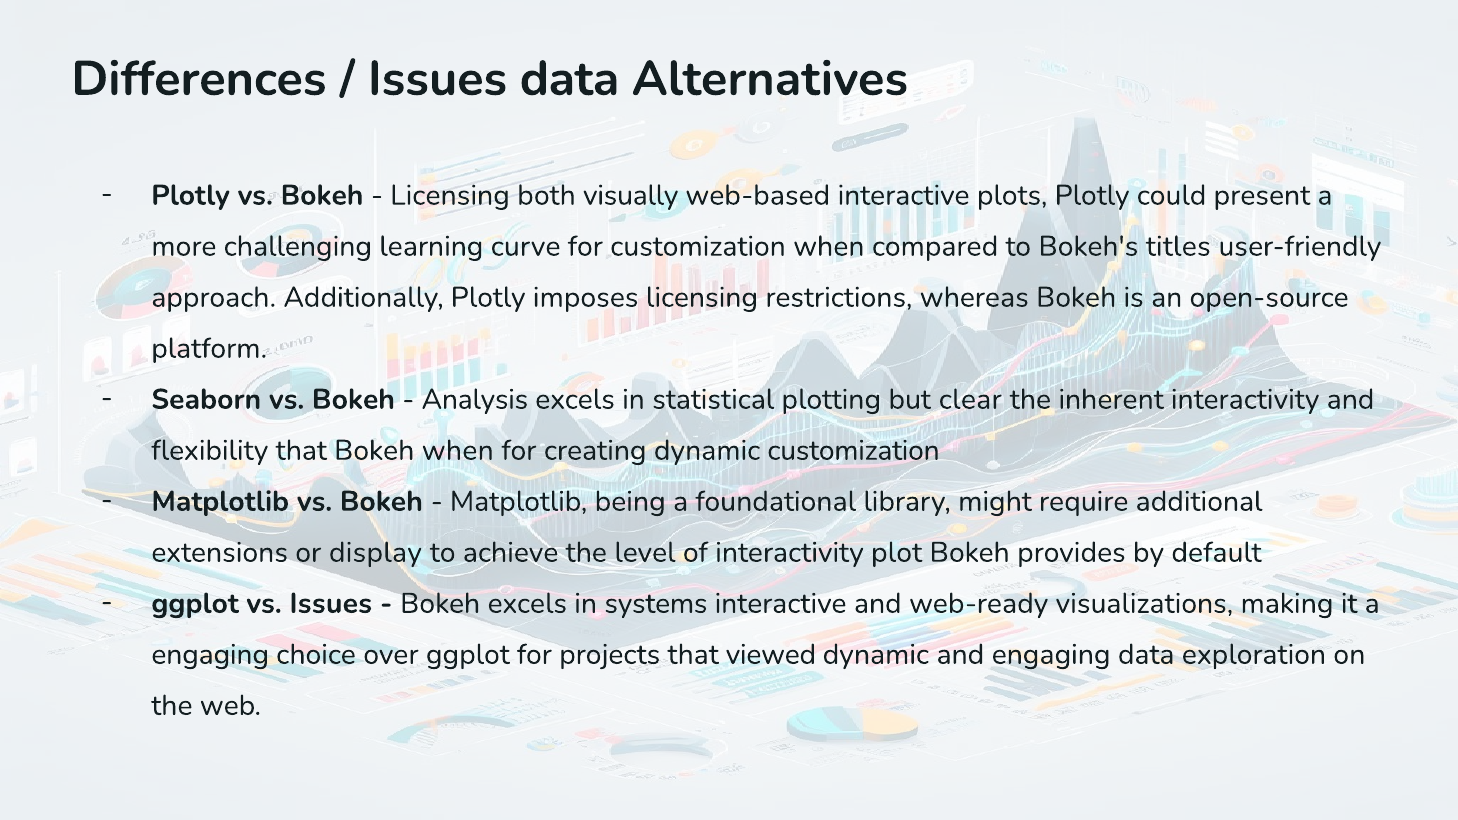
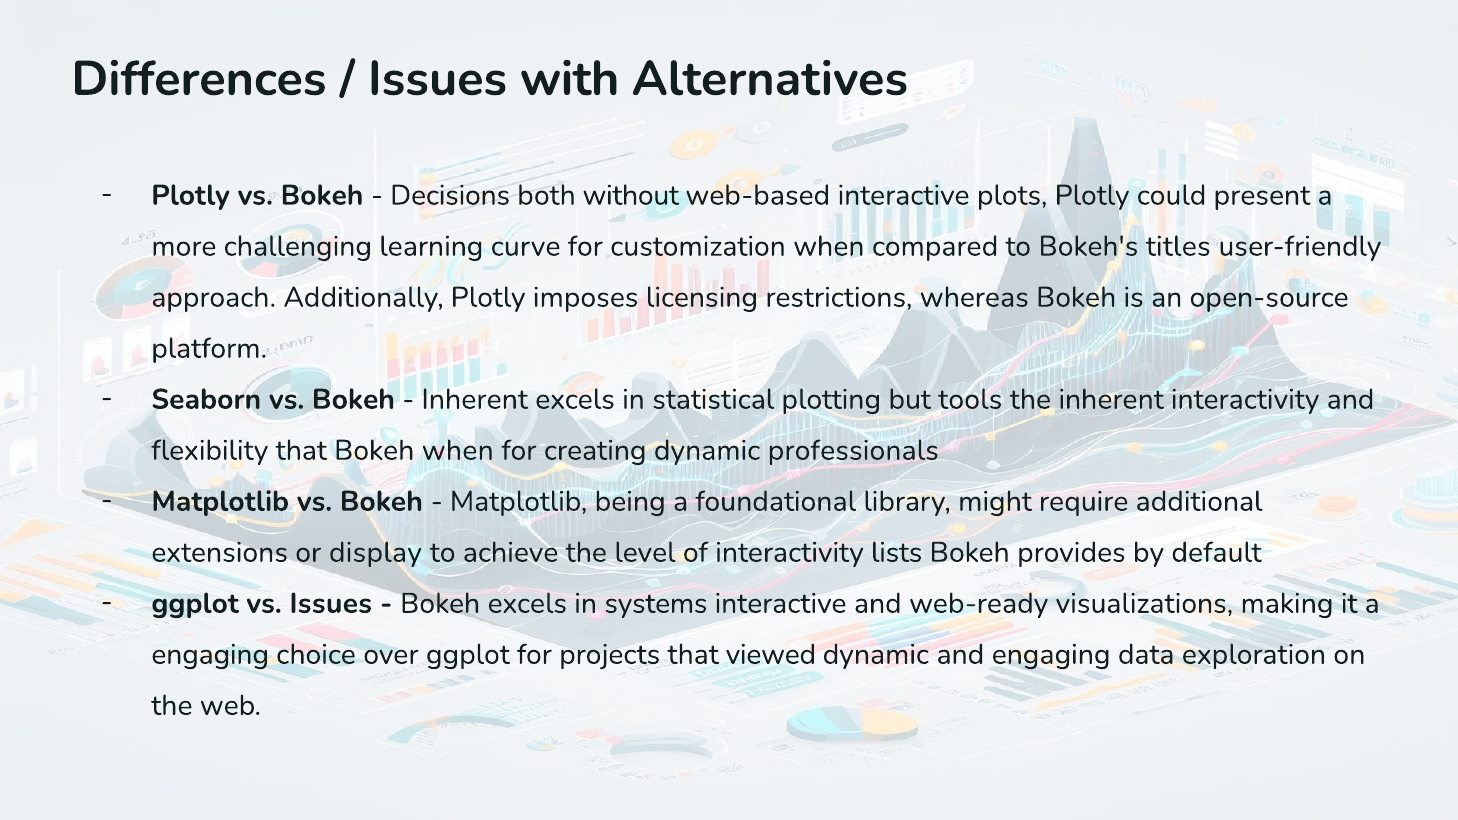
Issues data: data -> with (570, 79)
Licensing: Licensing -> Decisions (450, 195)
visually: visually -> without (631, 195)
Analysis: Analysis -> Inherent (475, 399)
clear: clear -> tools (970, 399)
dynamic customization: customization -> professionals (853, 450)
plot: plot -> lists (897, 552)
